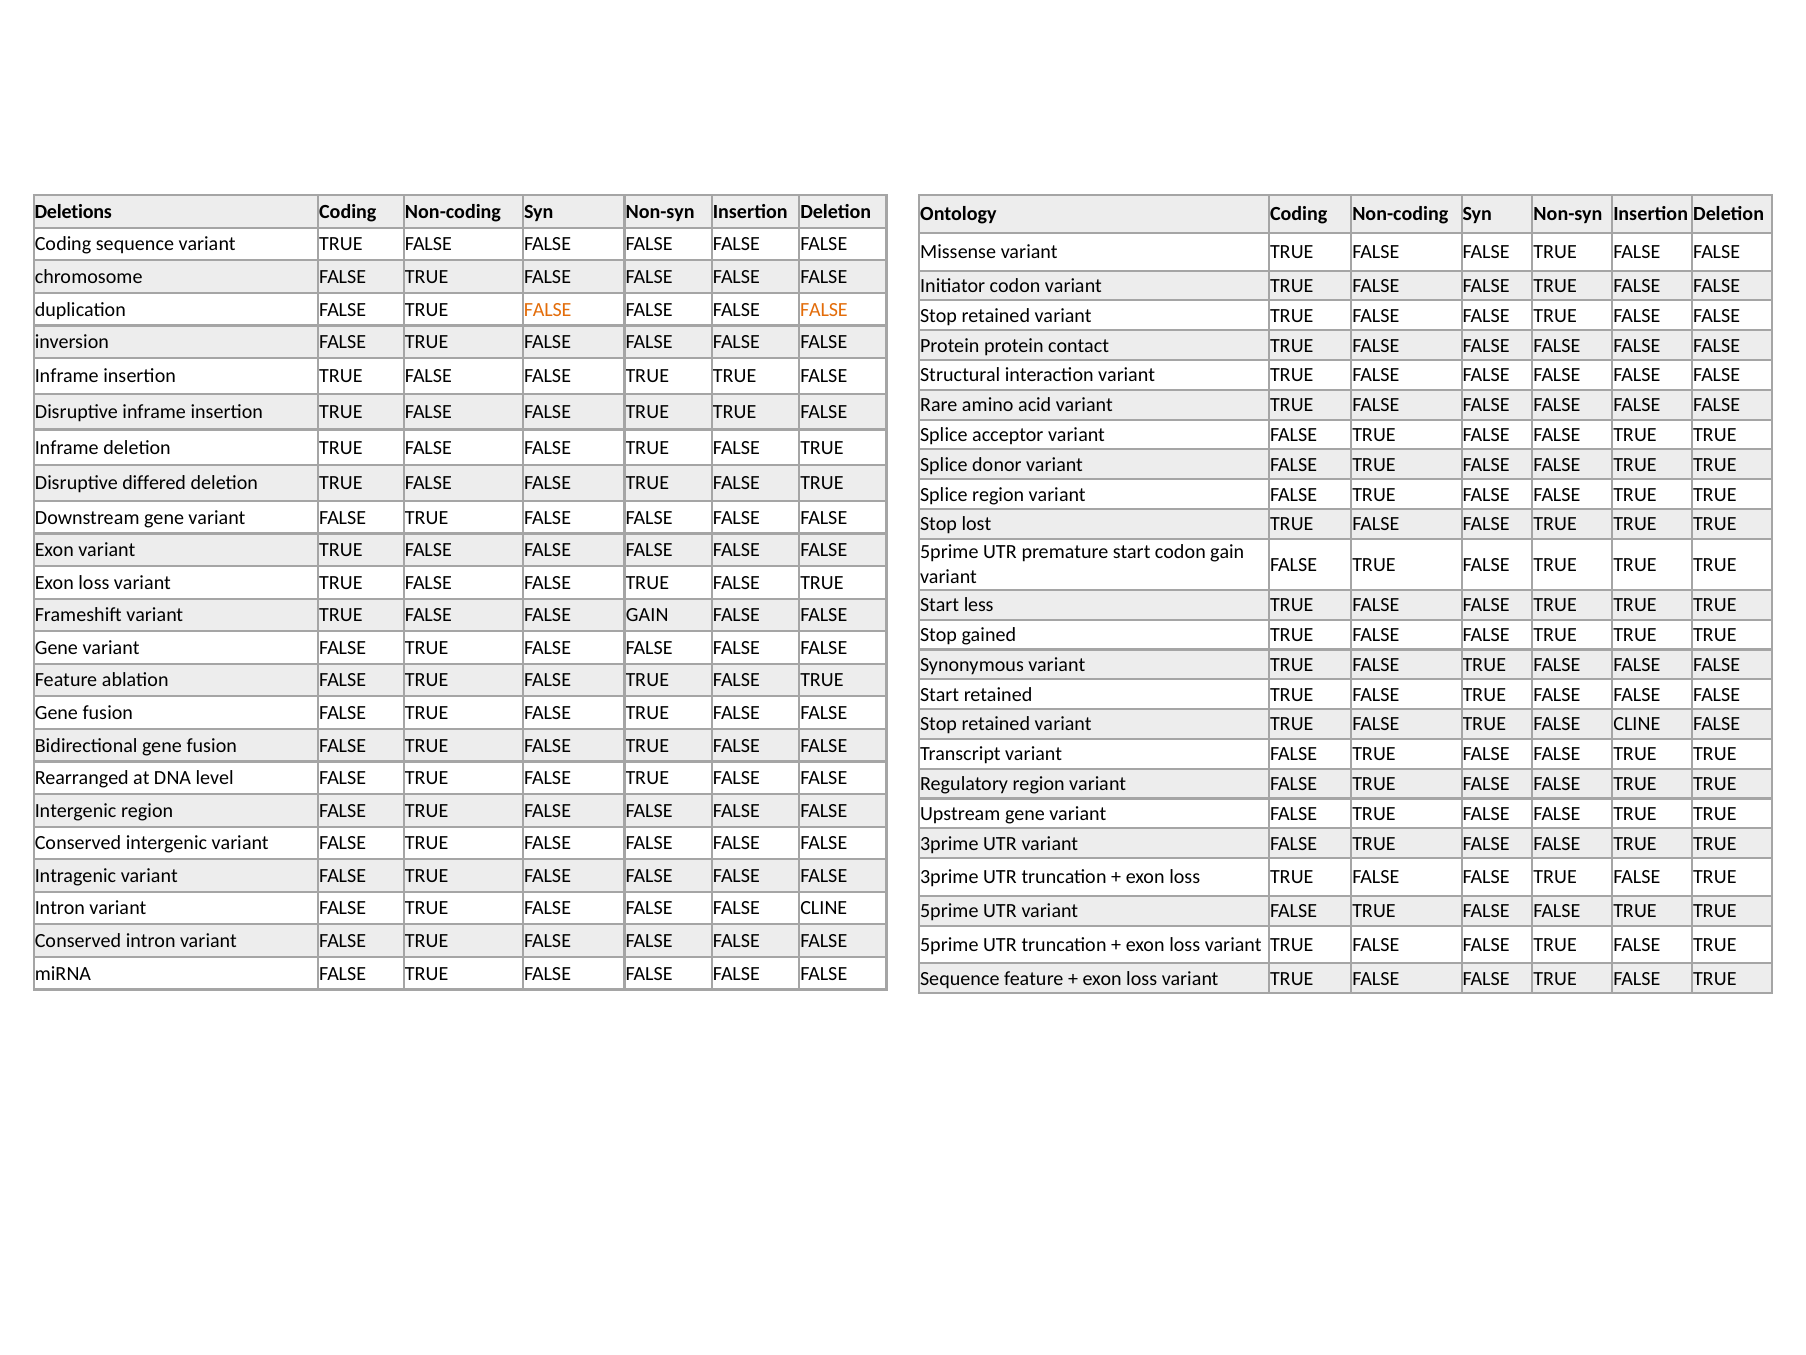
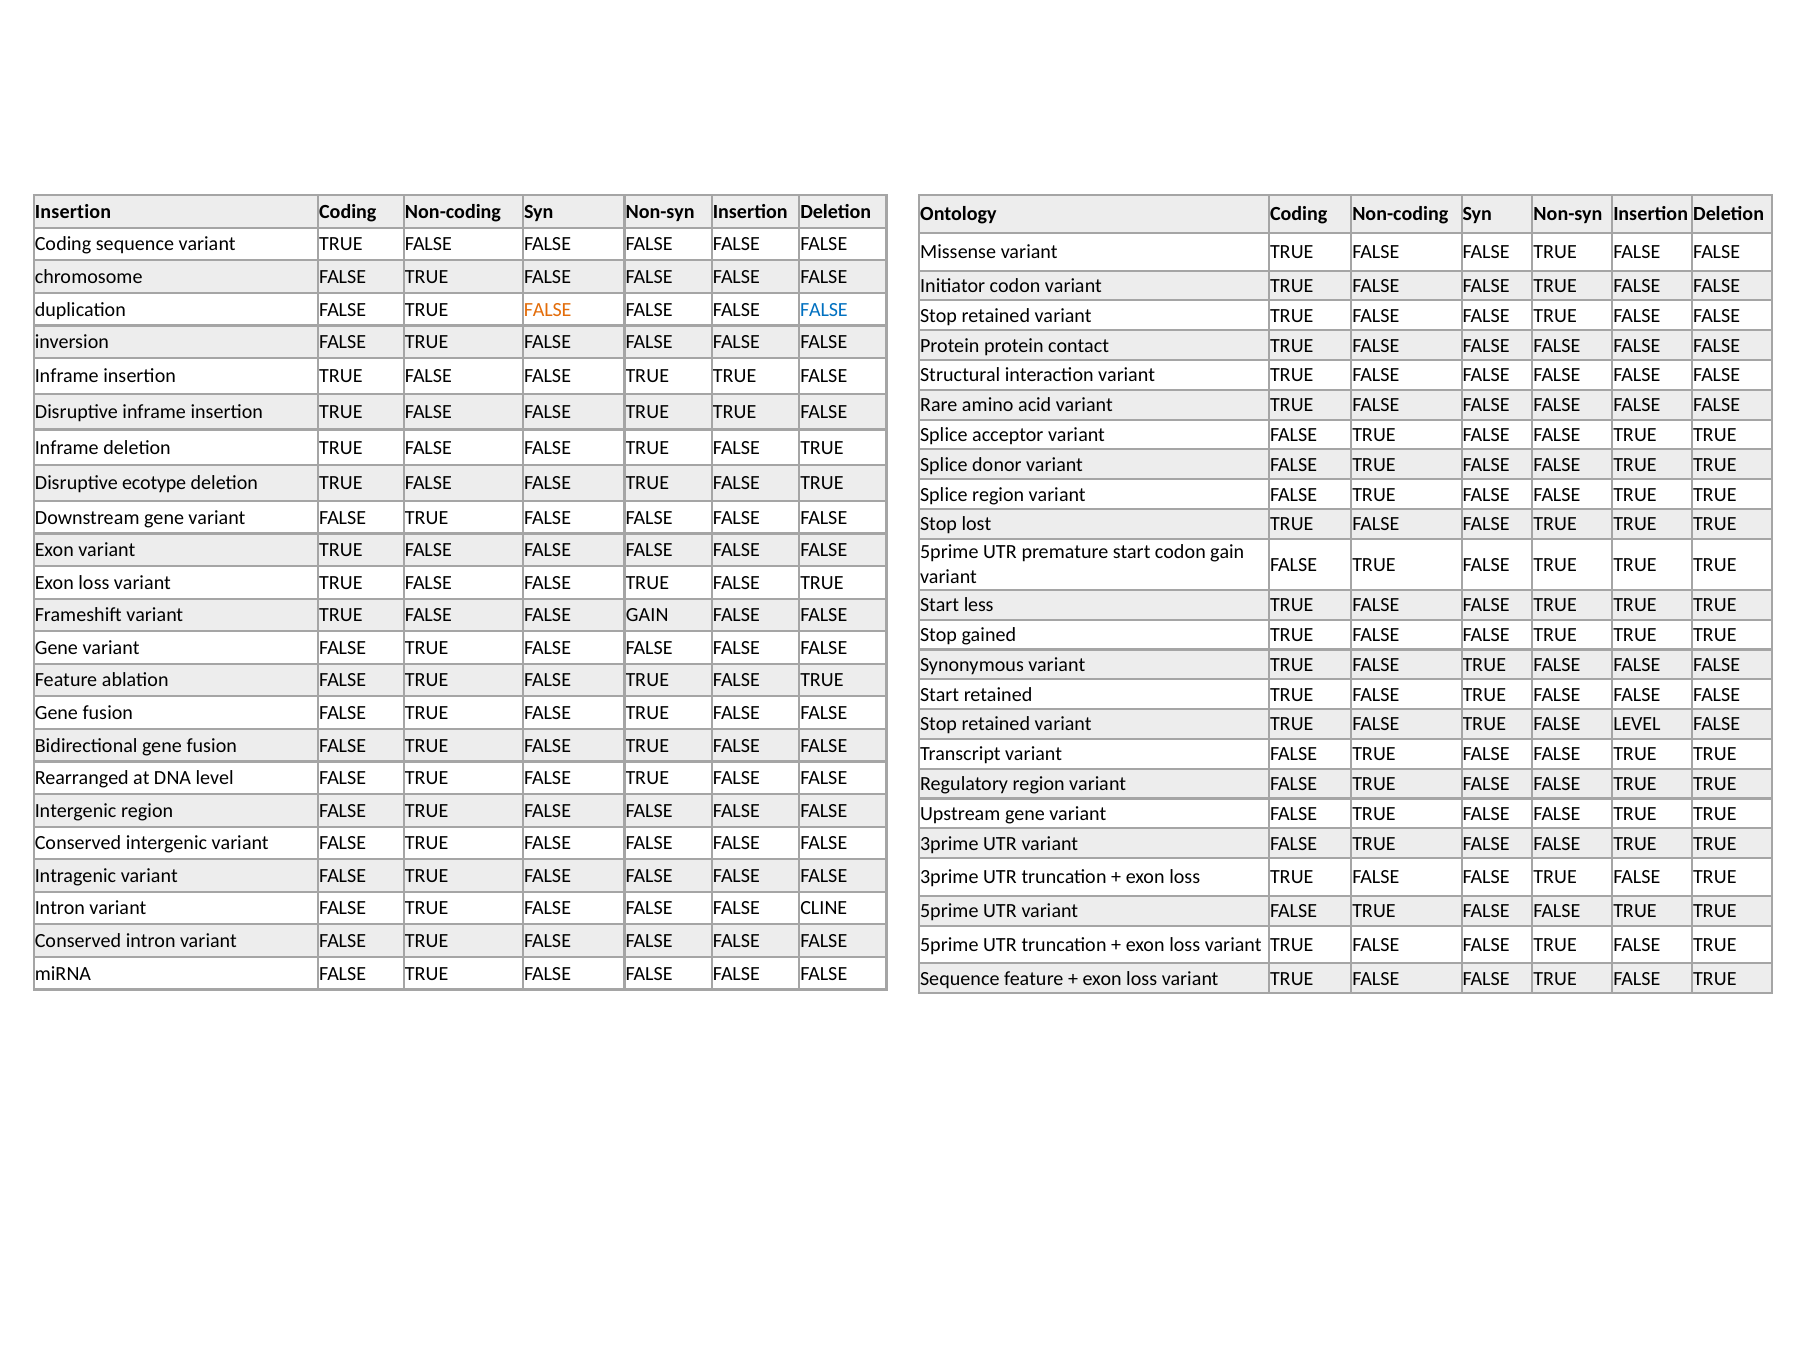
Deletions: Deletions -> Insertion (73, 212)
FALSE colour: orange -> blue (824, 309)
differed: differed -> ecotype (154, 483)
TRUE FALSE CLINE: CLINE -> LEVEL (1637, 724)
